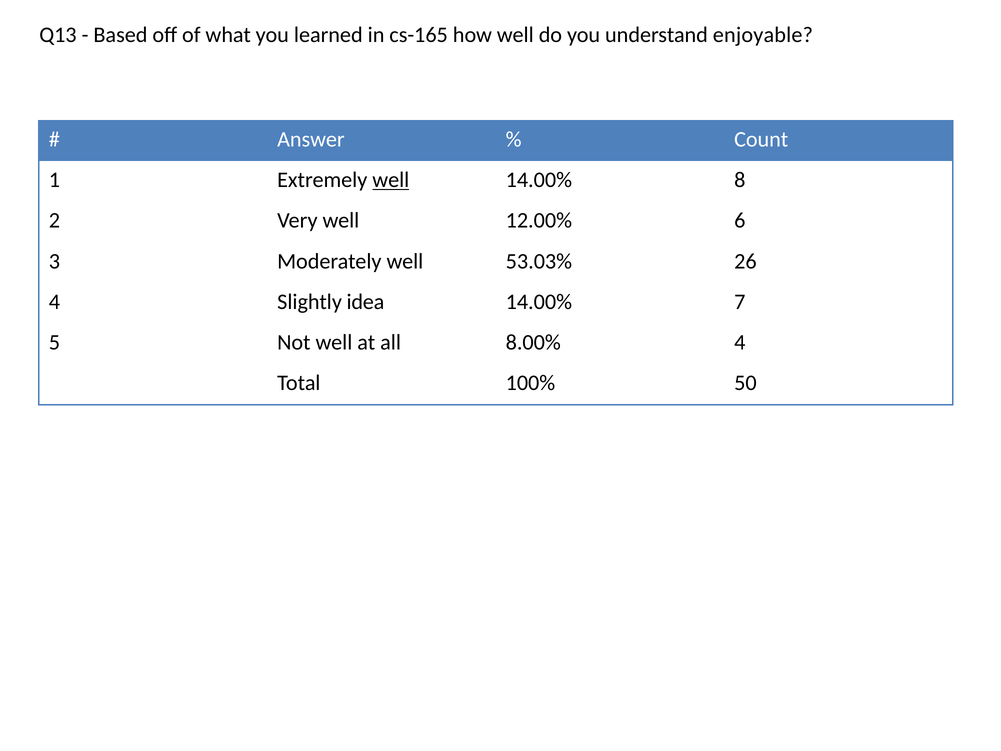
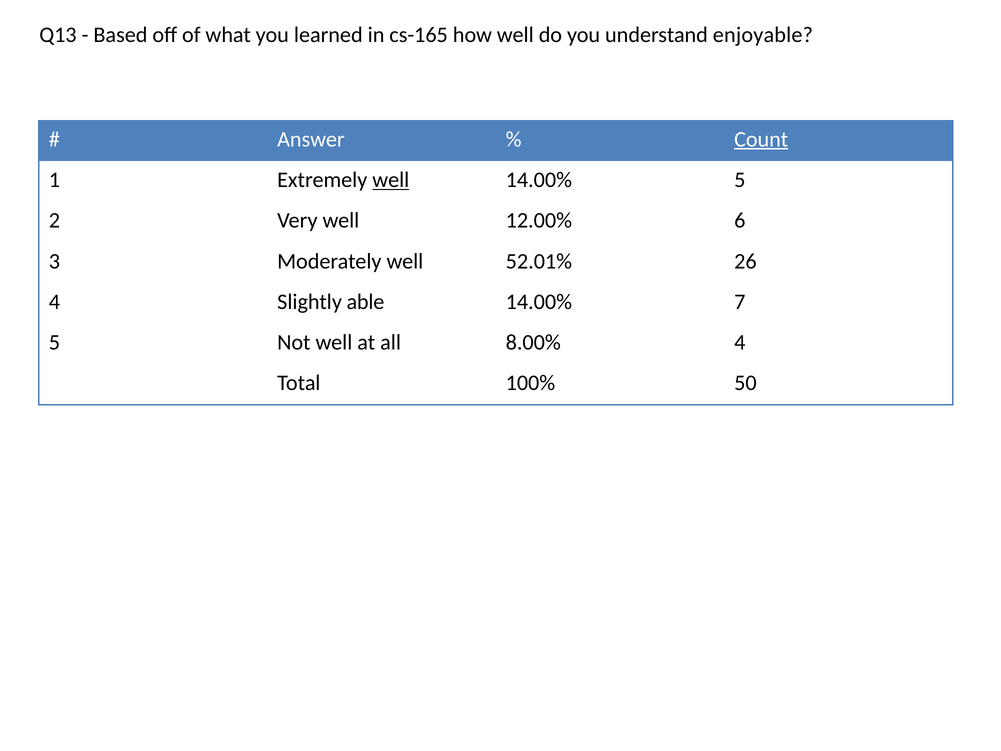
Count underline: none -> present (761, 139)
14.00% 8: 8 -> 5 (740, 180)
53.03%: 53.03% -> 52.01% (539, 261)
idea: idea -> able (365, 302)
